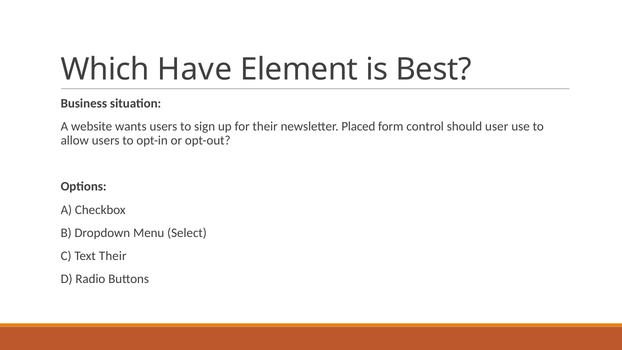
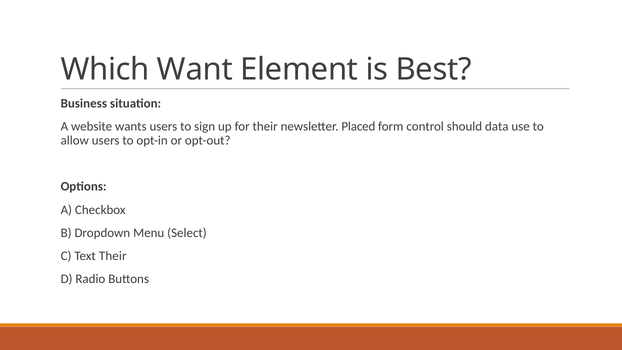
Have: Have -> Want (195, 70)
user: user -> data (497, 126)
